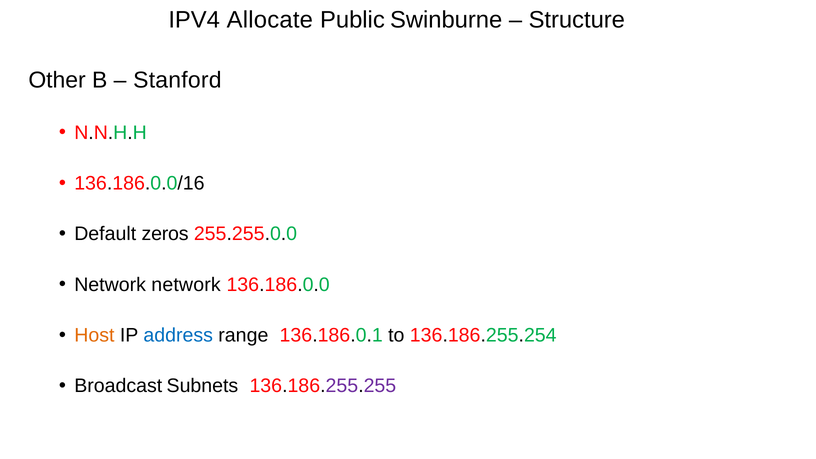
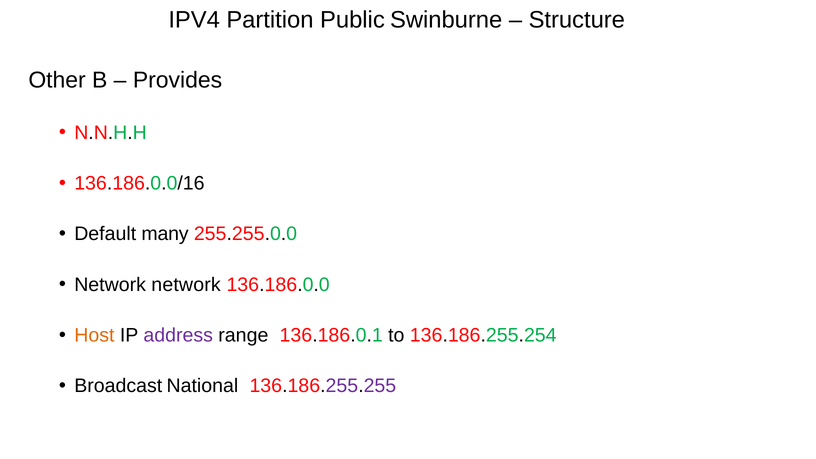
Allocate: Allocate -> Partition (270, 20)
Stanford: Stanford -> Provides (178, 80)
zeros: zeros -> many (165, 234)
address colour: blue -> purple (178, 335)
Subnets: Subnets -> National (202, 386)
